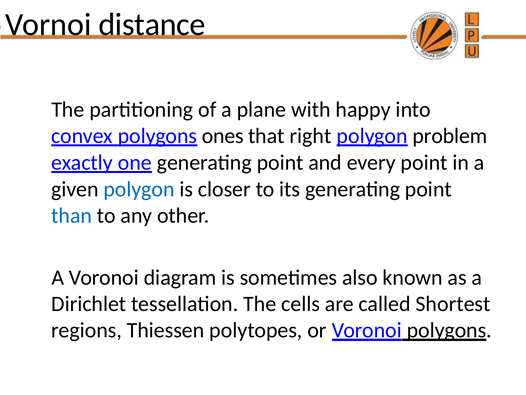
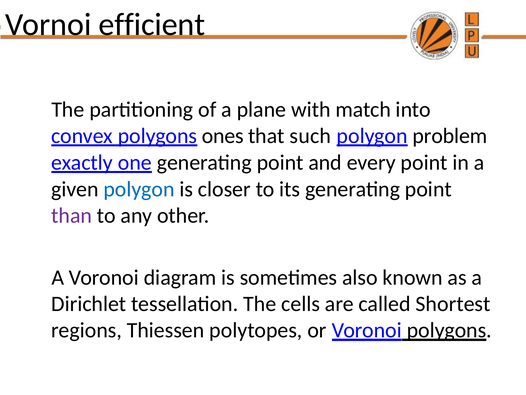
distance: distance -> efficient (152, 25)
happy: happy -> match (363, 109)
right: right -> such (310, 136)
than colour: blue -> purple (72, 215)
